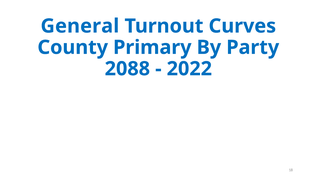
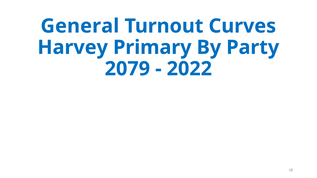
County: County -> Harvey (73, 47)
2088: 2088 -> 2079 (127, 69)
